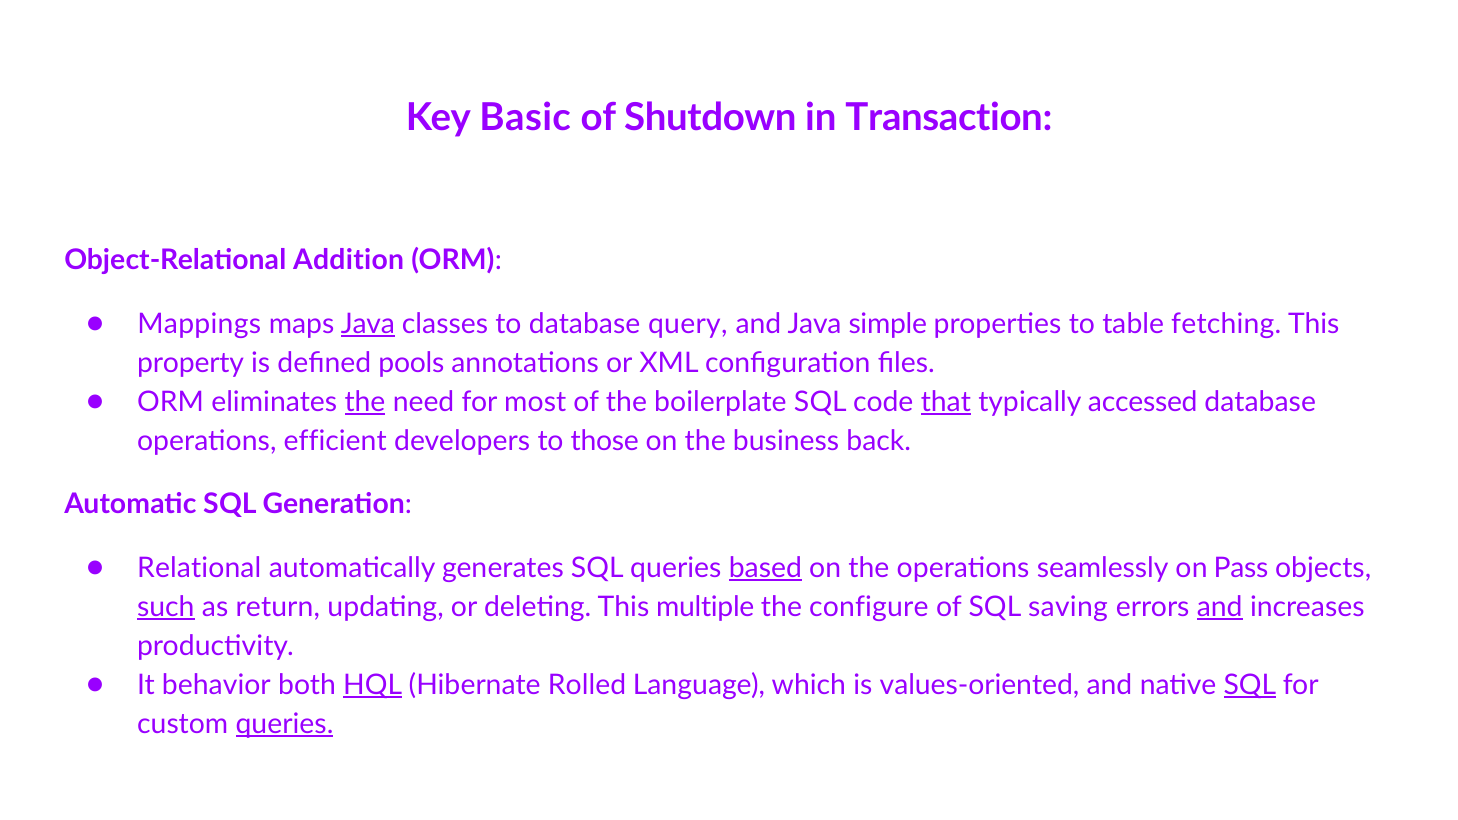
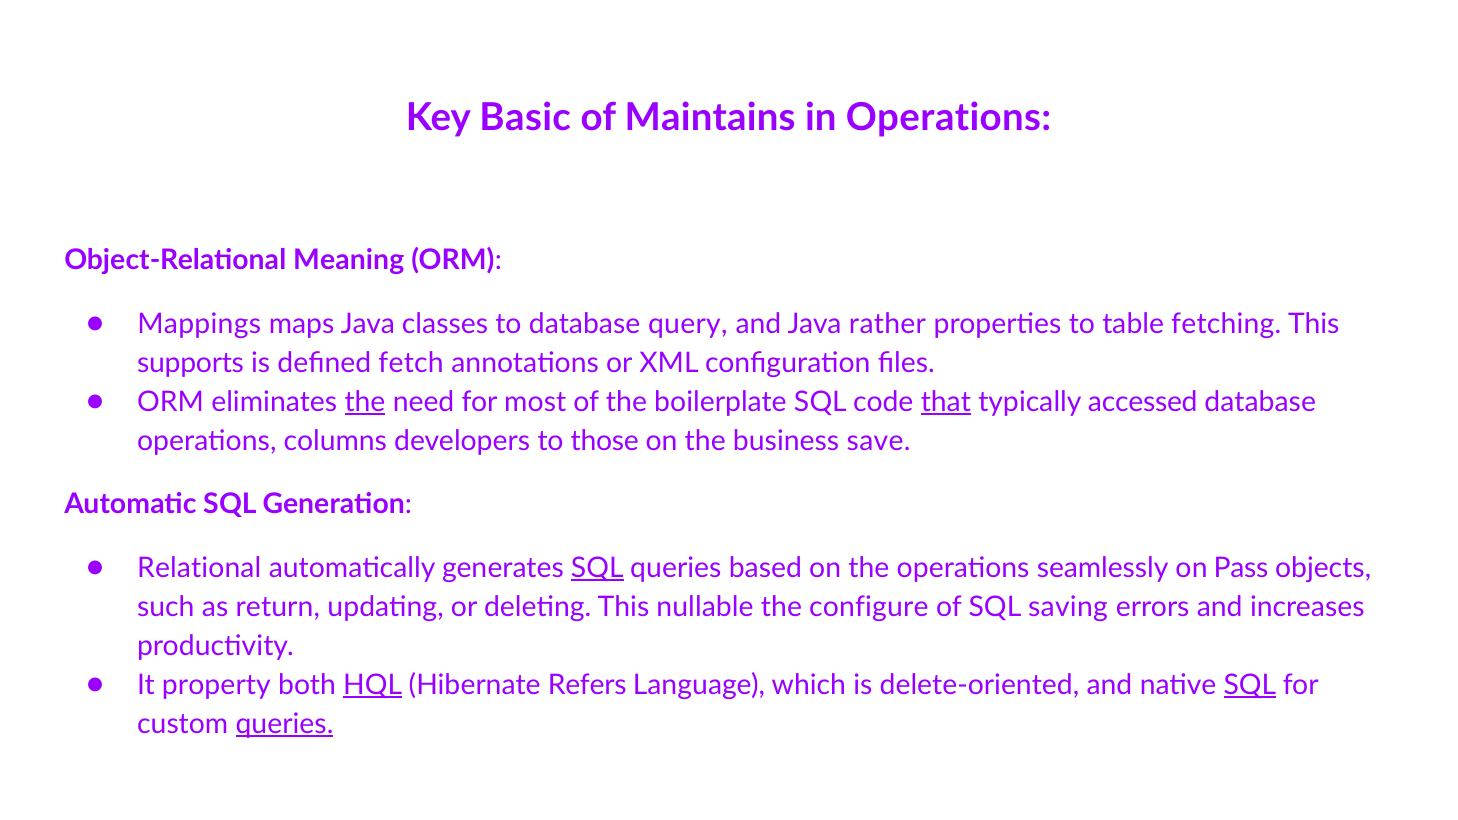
Shutdown: Shutdown -> Maintains (710, 118)
in Transaction: Transaction -> Operations (949, 118)
Addition: Addition -> Meaning (349, 260)
Java underline: present -> none (368, 324)
simple: simple -> rather (887, 324)
property: property -> supports (191, 363)
pools: pools -> fetch (411, 363)
efficient: efficient -> columns (335, 441)
back: back -> save (879, 441)
SQL underline: none -> present (597, 568)
based underline: present -> none (765, 568)
such underline: present -> none (166, 607)
multiple: multiple -> nullable (705, 607)
and underline: present -> none (1220, 607)
behavior: behavior -> property (216, 685)
Rolled: Rolled -> Refers (587, 685)
values-oriented: values-oriented -> delete-oriented (979, 685)
